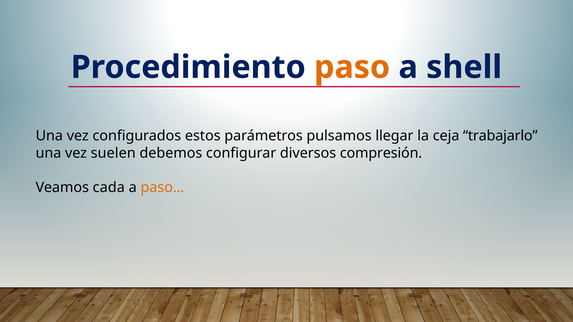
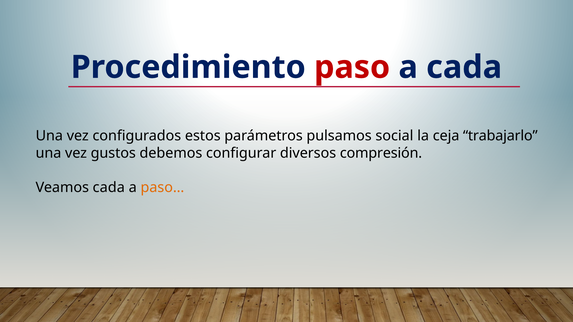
paso colour: orange -> red (352, 67)
a shell: shell -> cada (464, 67)
llegar: llegar -> social (394, 136)
suelen: suelen -> gustos (113, 153)
